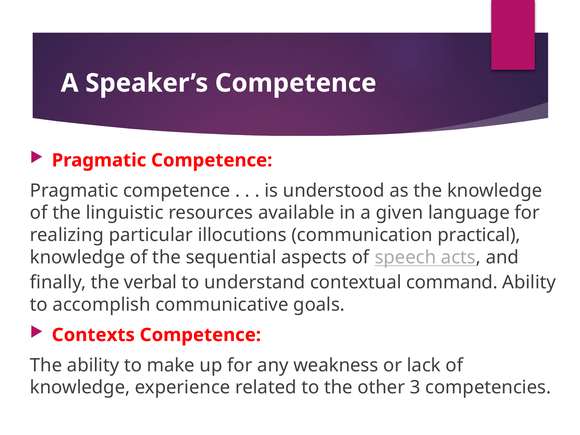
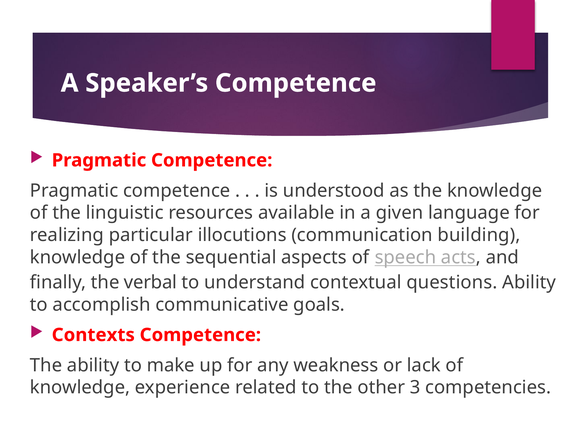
practical: practical -> building (479, 235)
command: command -> questions (452, 282)
